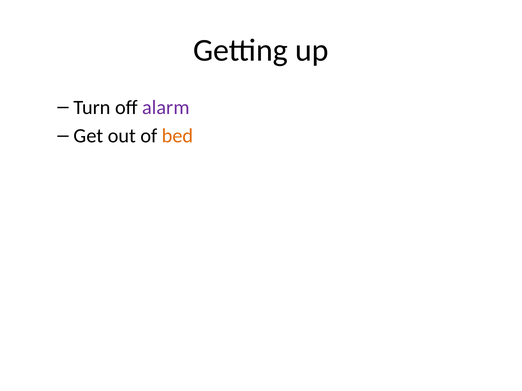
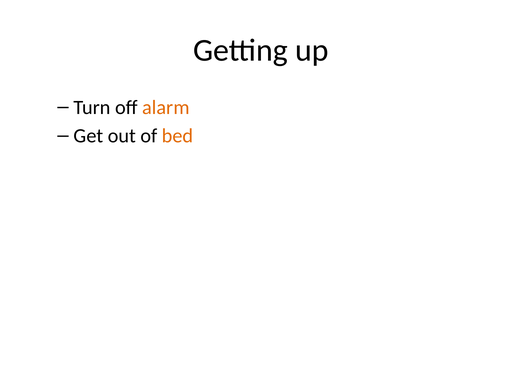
alarm colour: purple -> orange (166, 108)
